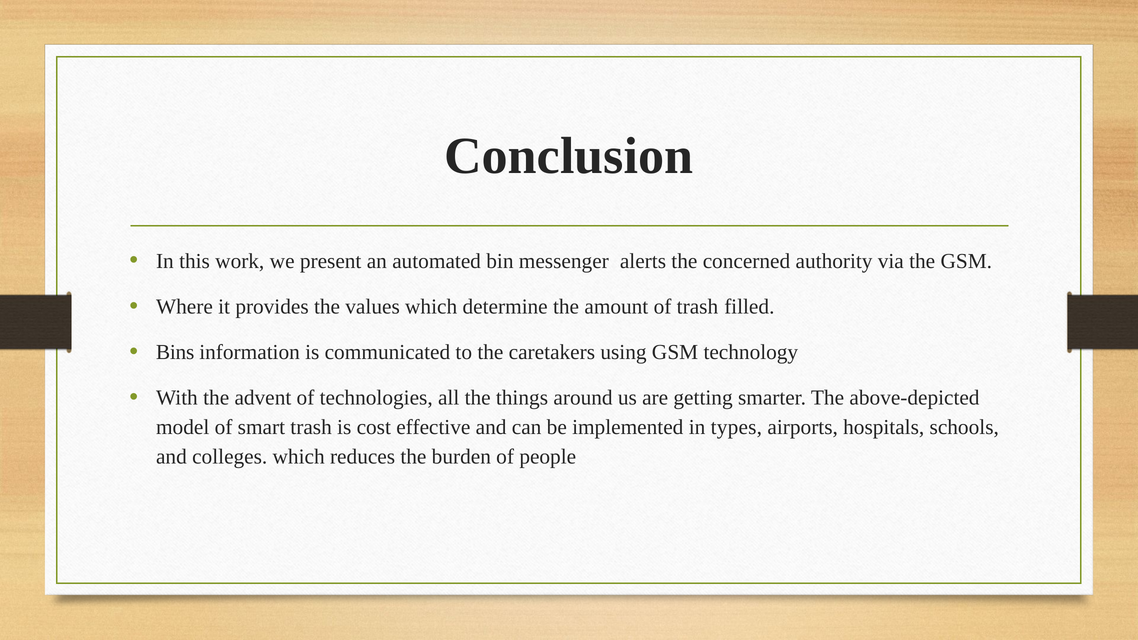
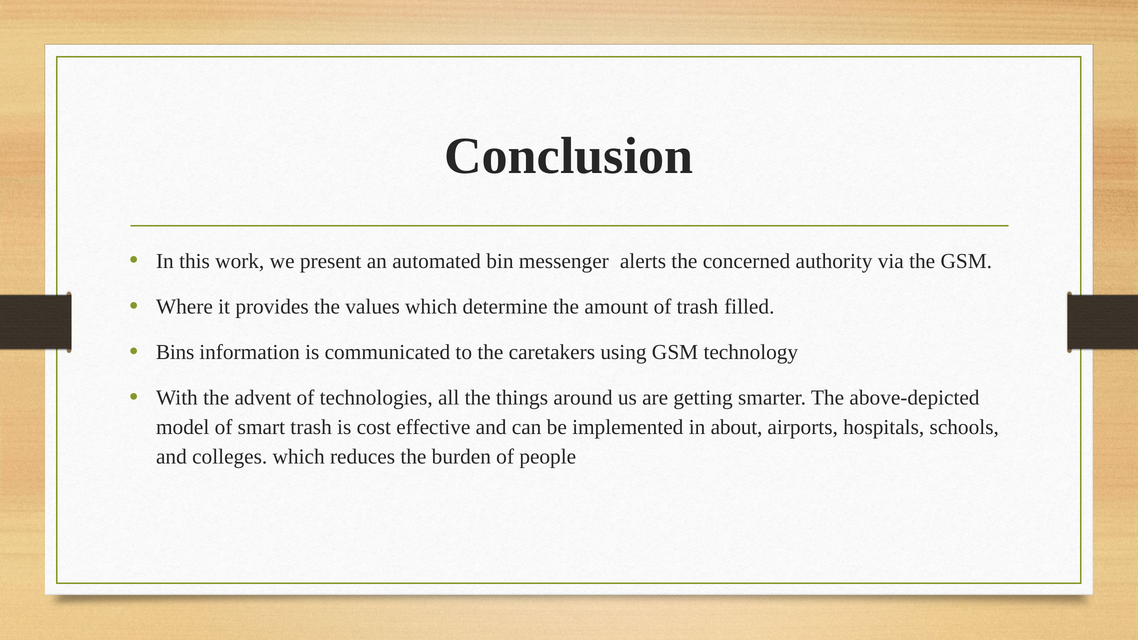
types: types -> about (737, 427)
